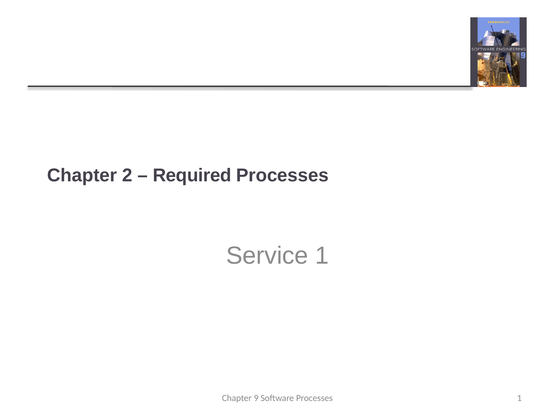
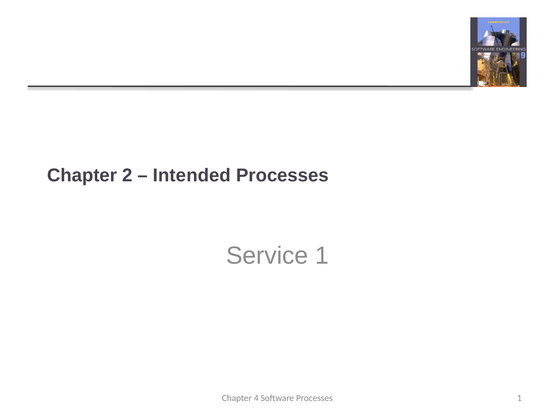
Required: Required -> Intended (192, 175)
9: 9 -> 4 (256, 398)
